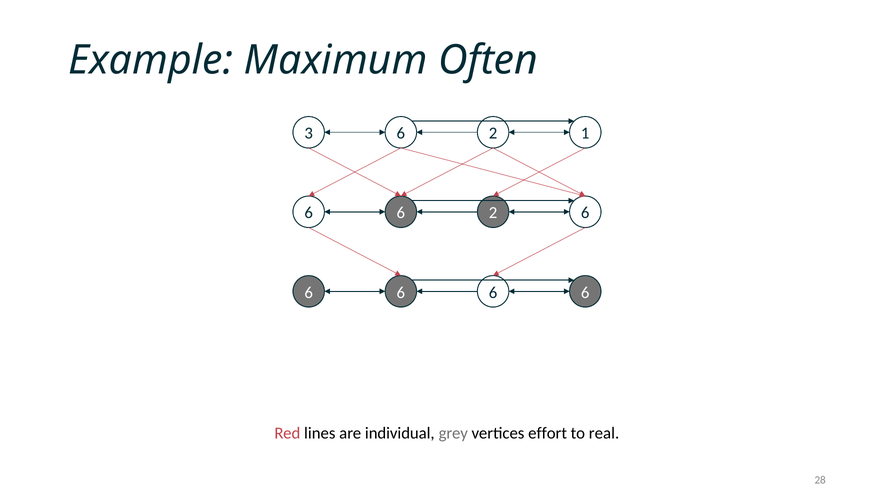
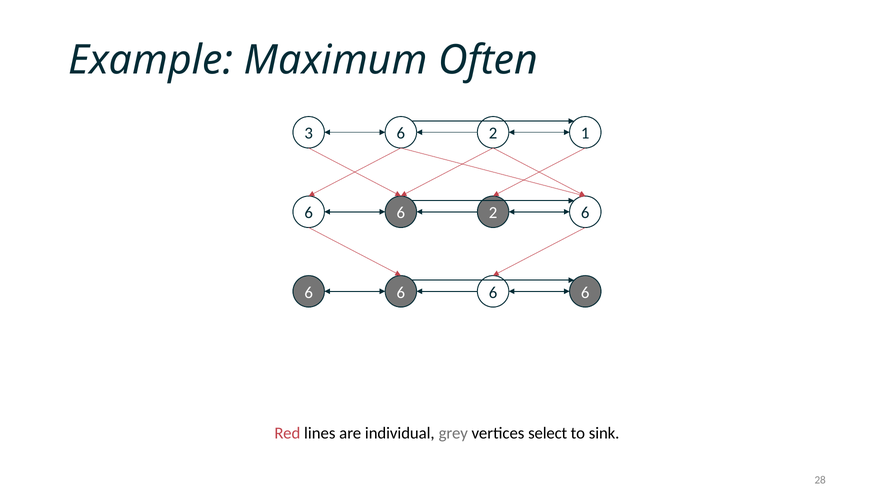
effort: effort -> select (548, 433)
real: real -> sink (604, 433)
